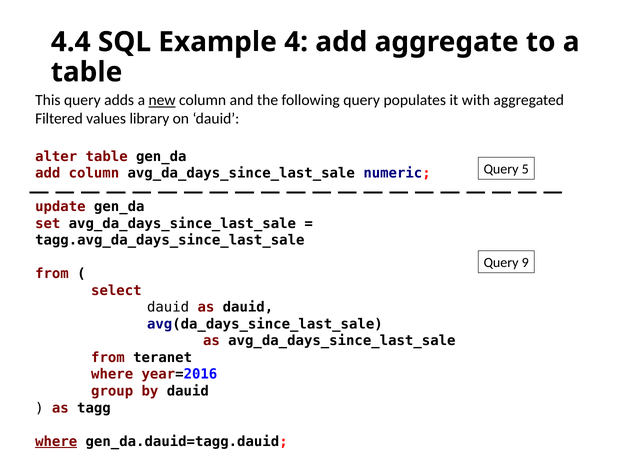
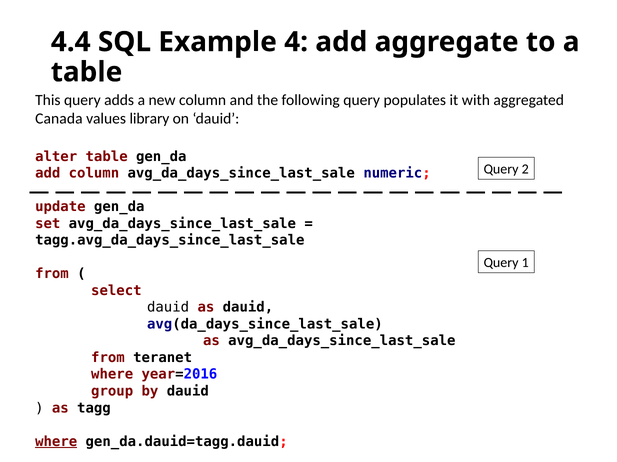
new underline: present -> none (162, 100)
Filtered: Filtered -> Canada (59, 119)
5: 5 -> 2 (525, 169)
9: 9 -> 1 (525, 263)
